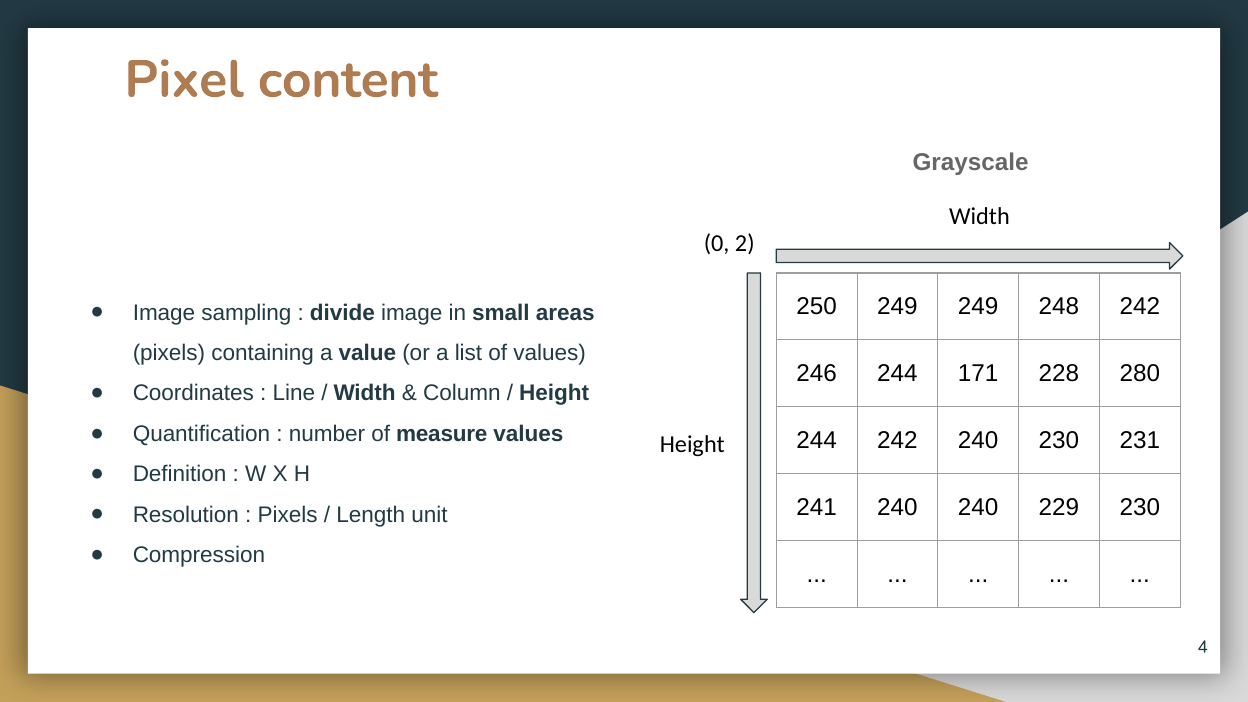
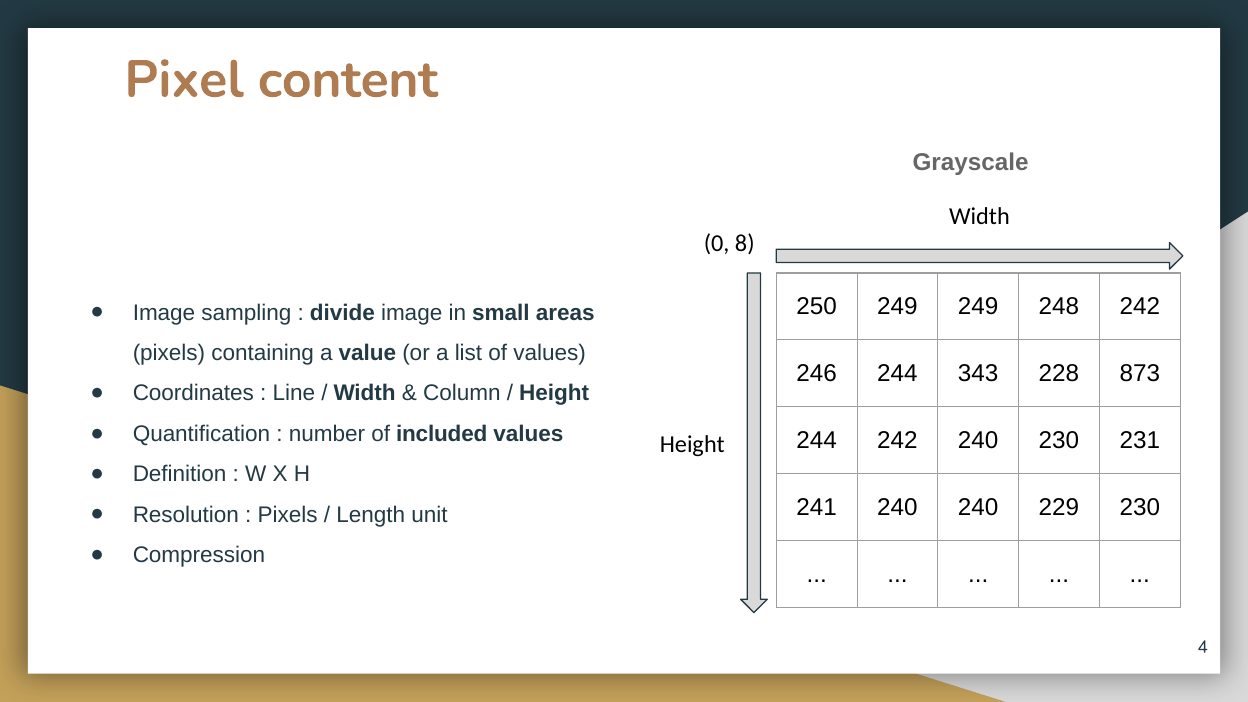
2: 2 -> 8 (745, 244)
171: 171 -> 343 (978, 374)
280: 280 -> 873 (1140, 374)
measure: measure -> included (442, 434)
